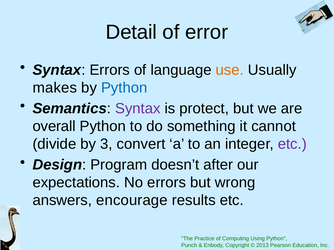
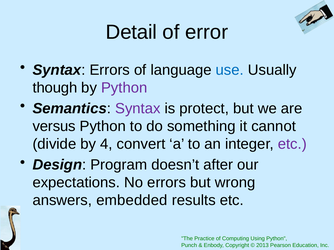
use colour: orange -> blue (230, 70)
makes: makes -> though (55, 88)
Python colour: blue -> purple (124, 88)
overall: overall -> versus (54, 126)
3: 3 -> 4 (106, 144)
encourage: encourage -> embedded (132, 201)
